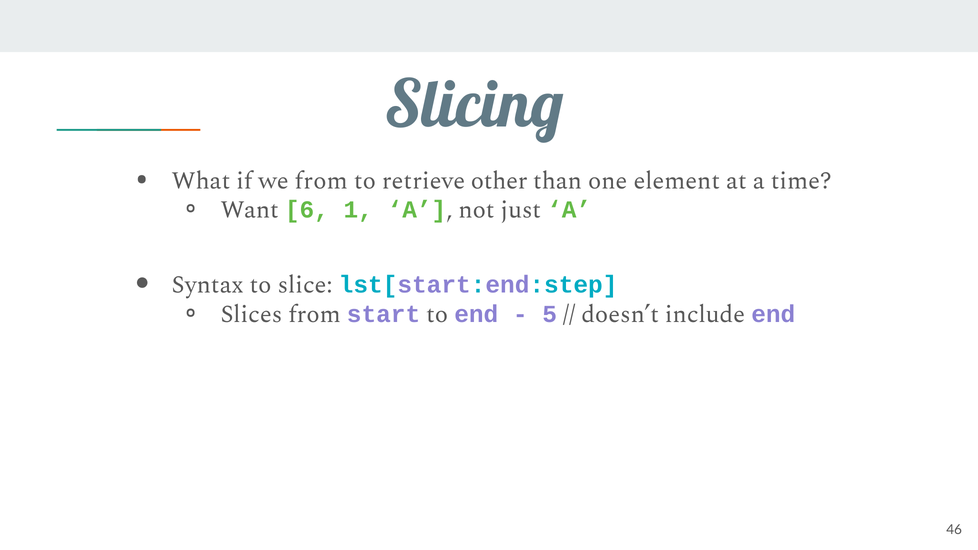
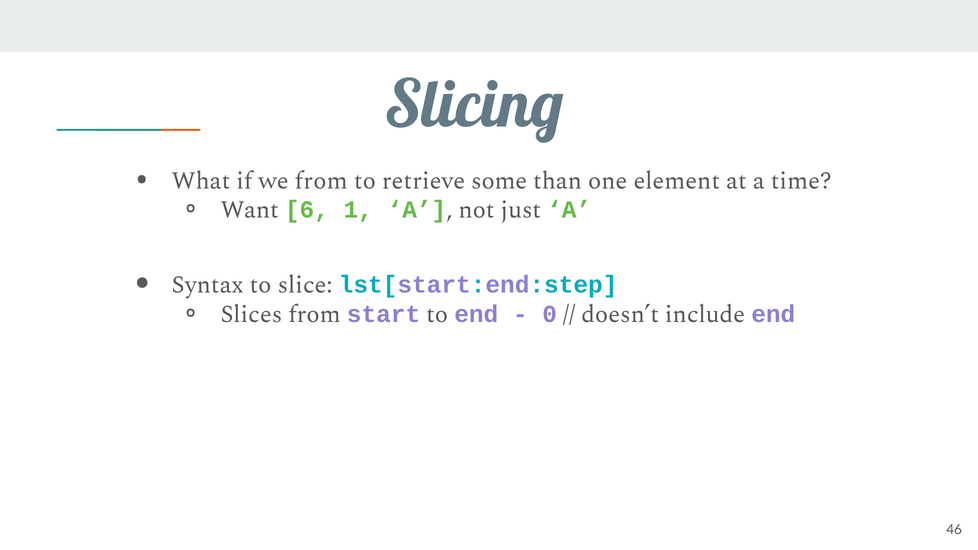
other: other -> some (499, 181)
5: 5 -> 0 (550, 314)
